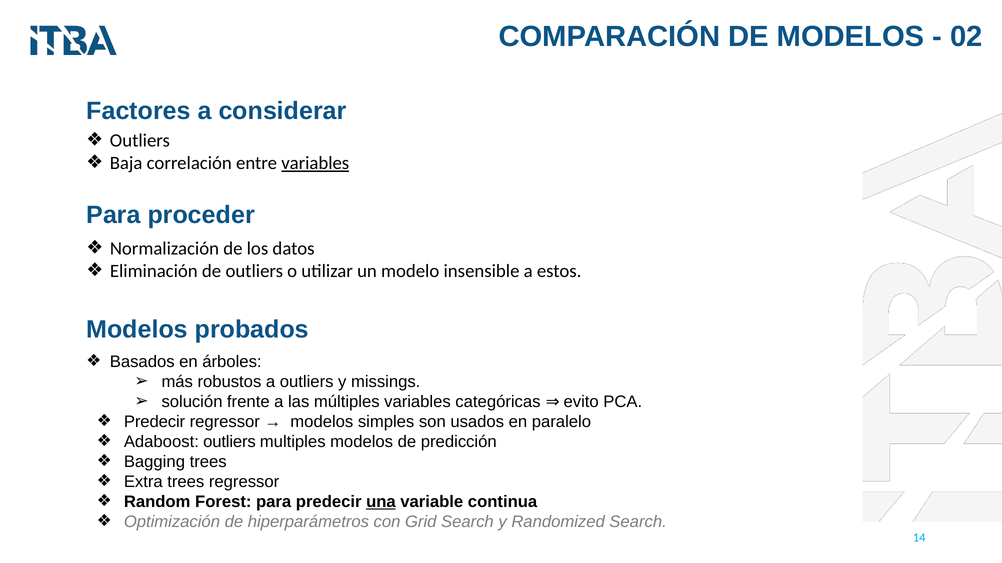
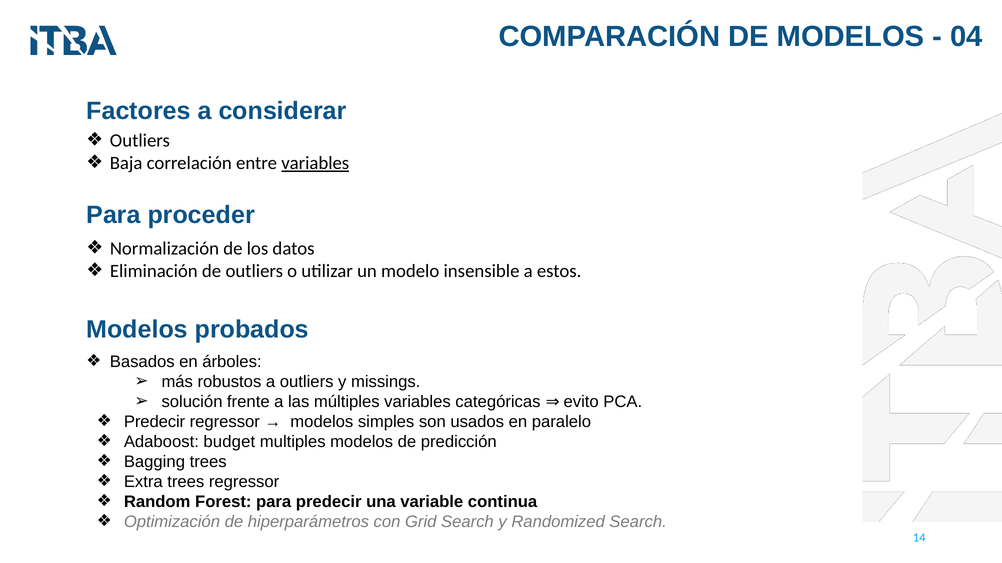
02: 02 -> 04 (966, 36)
Adaboost outliers: outliers -> budget (229, 442)
una underline: present -> none (381, 502)
